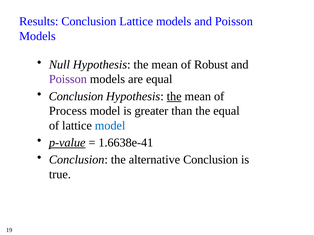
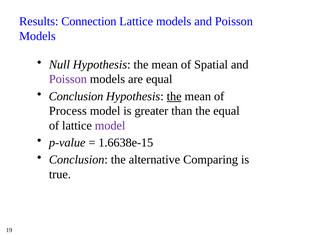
Results Conclusion: Conclusion -> Connection (89, 21)
Robust: Robust -> Spatial (211, 65)
model colour: blue -> purple (110, 126)
p-value underline: present -> none (67, 143)
1.6638e-41: 1.6638e-41 -> 1.6638e-15 (126, 143)
alternative Conclusion: Conclusion -> Comparing (211, 160)
